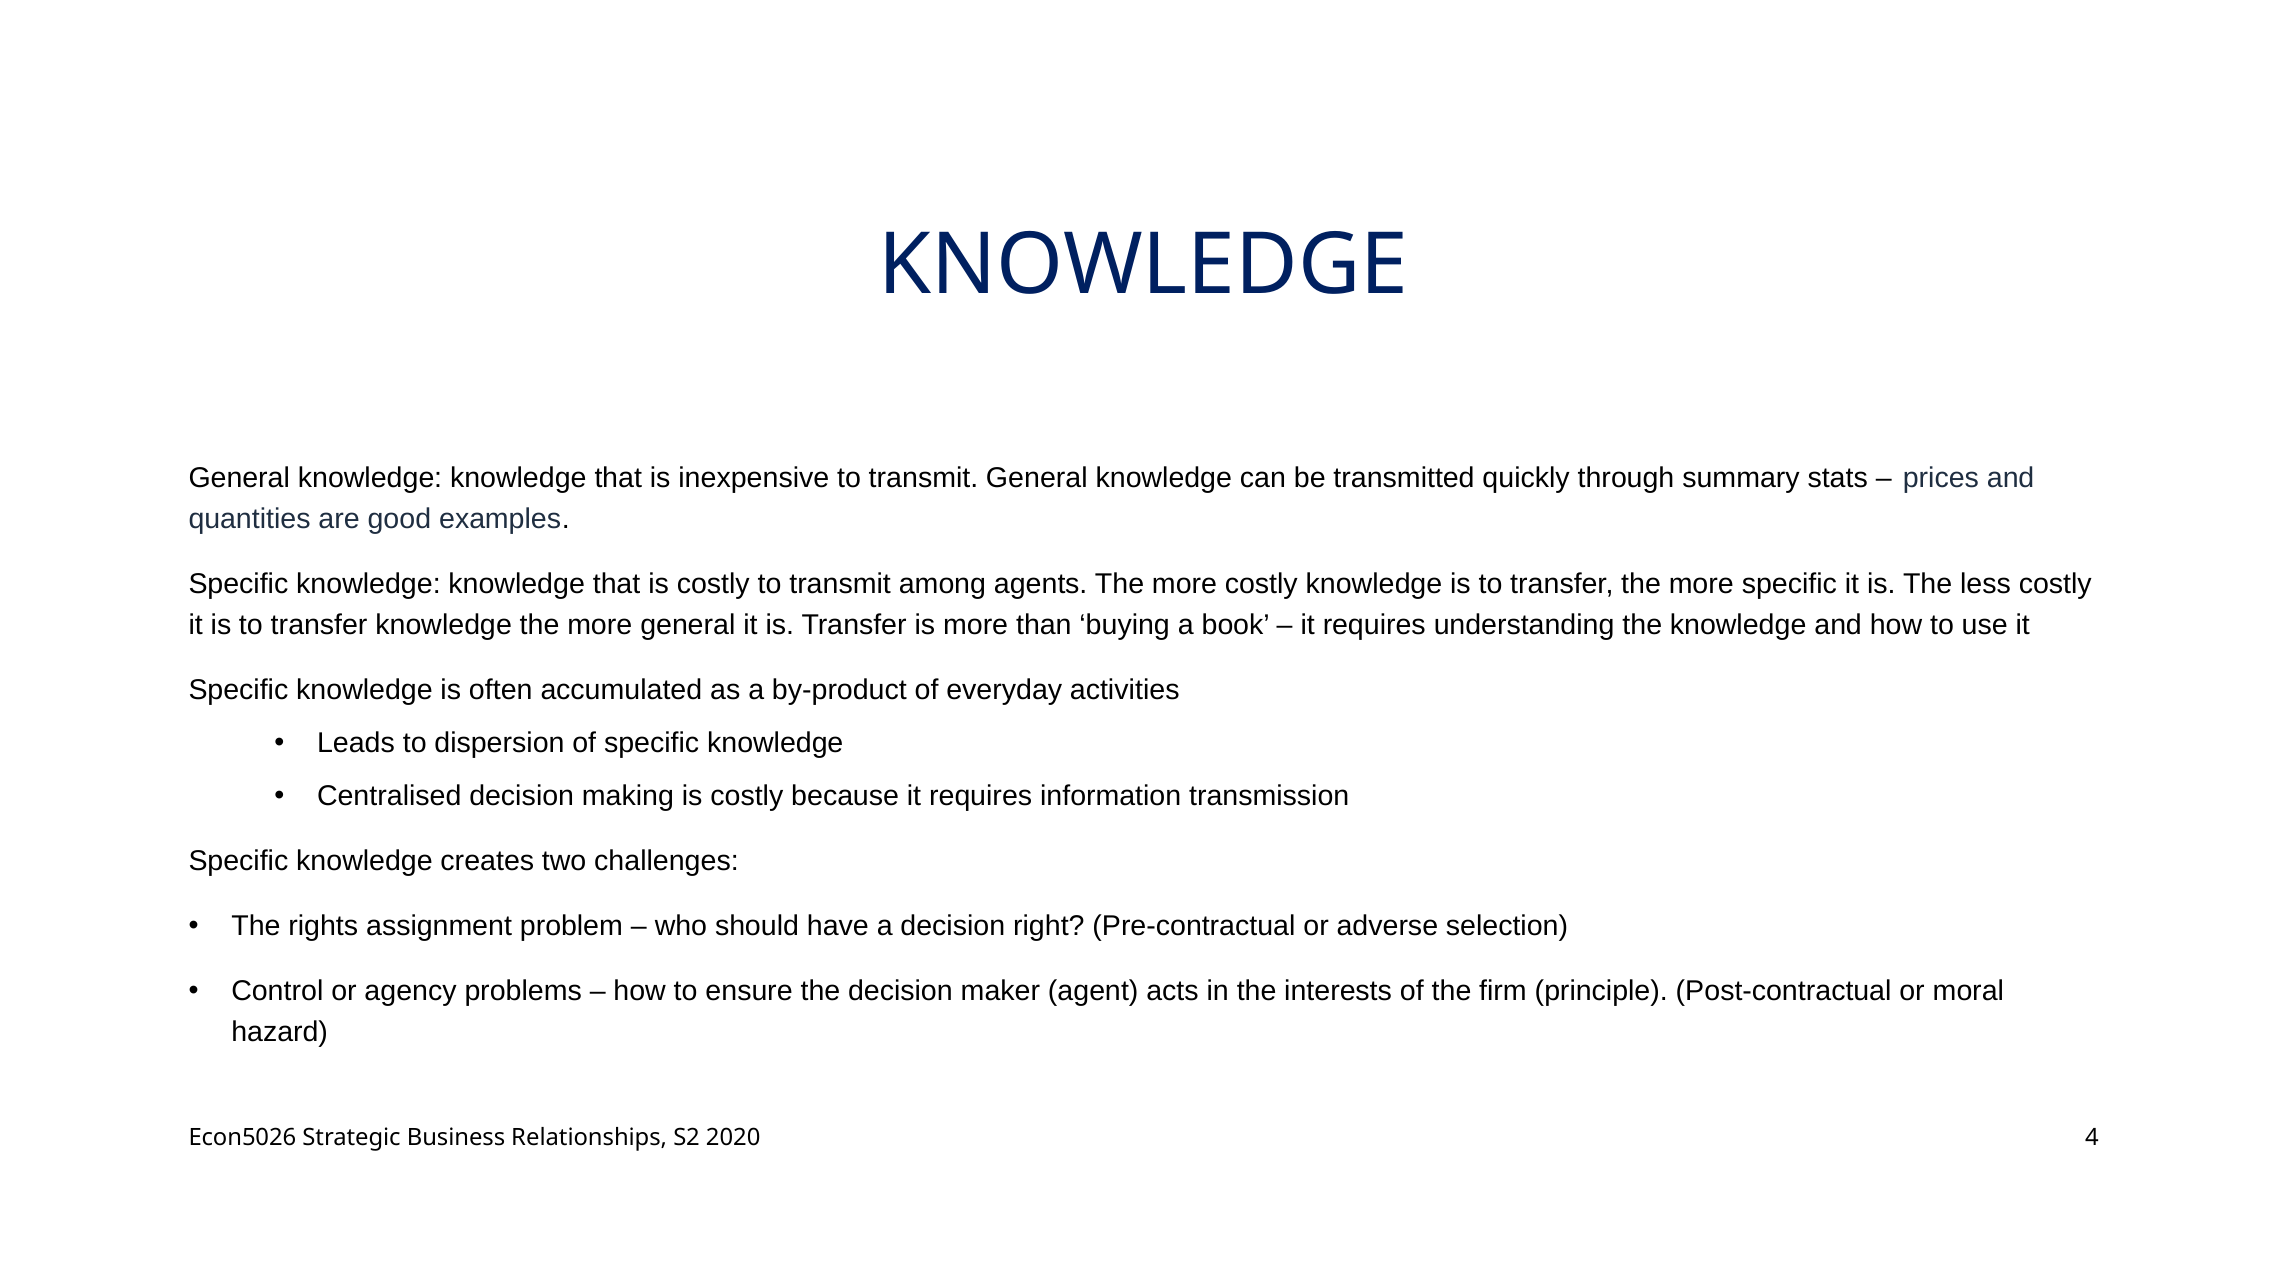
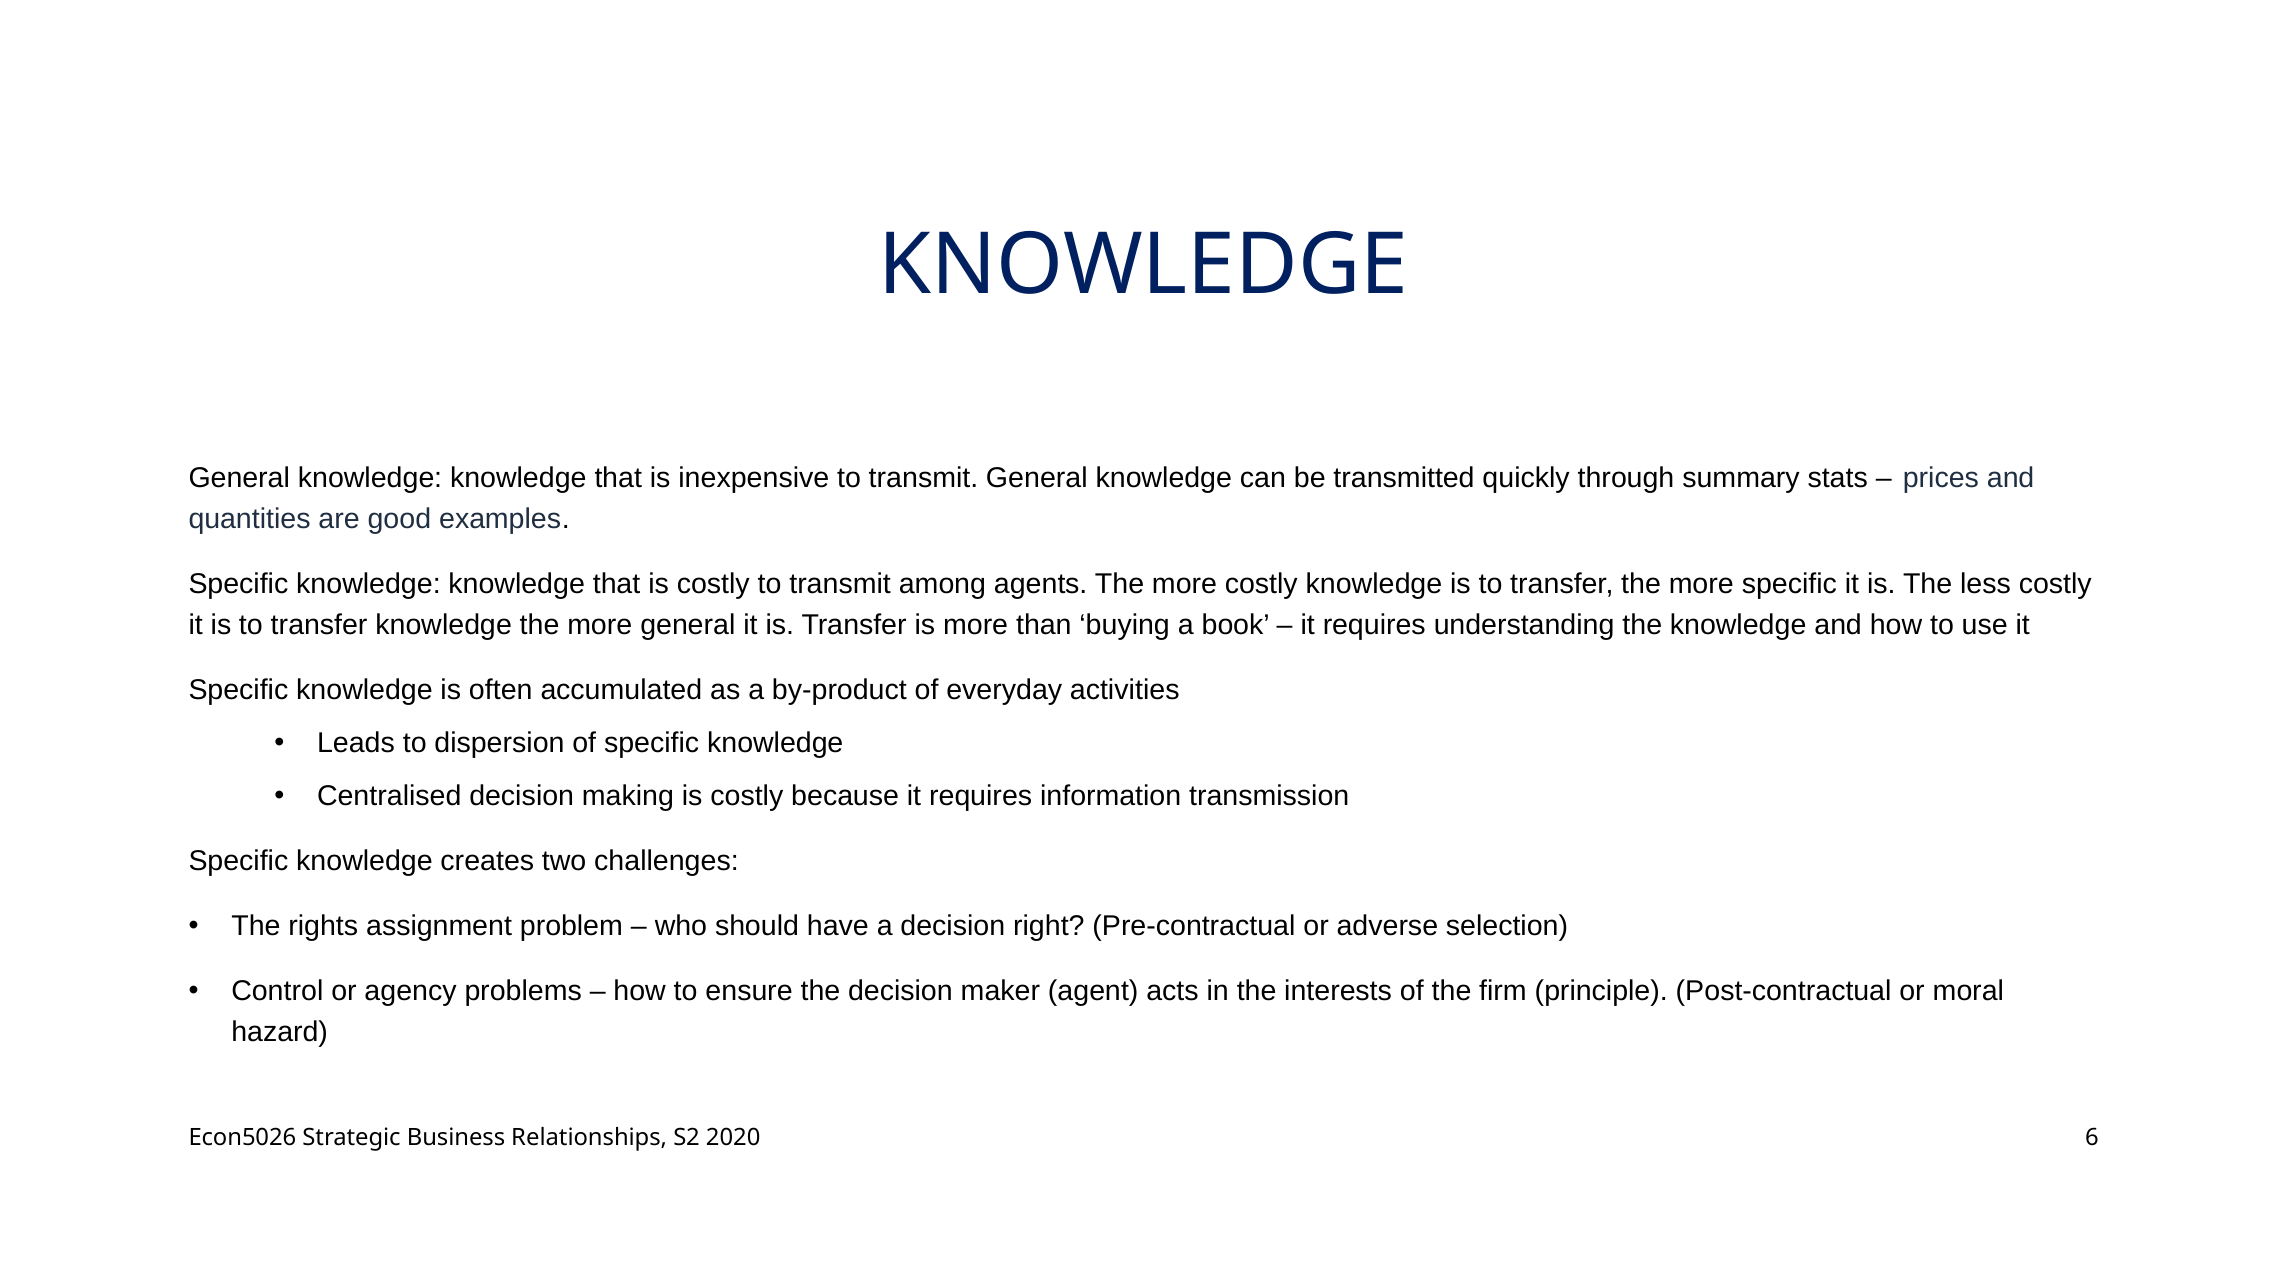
4: 4 -> 6 (2092, 1138)
